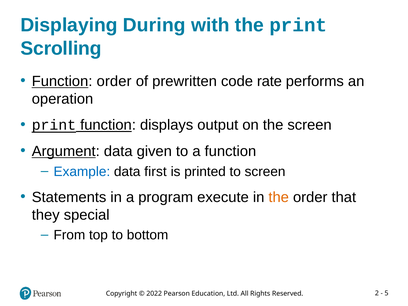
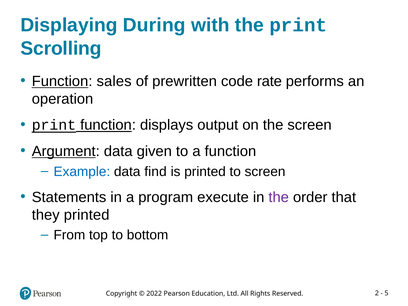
Function order: order -> sales (114, 81)
first: first -> find (155, 172)
the colour: orange -> purple (279, 197)
they special: special -> printed (87, 215)
